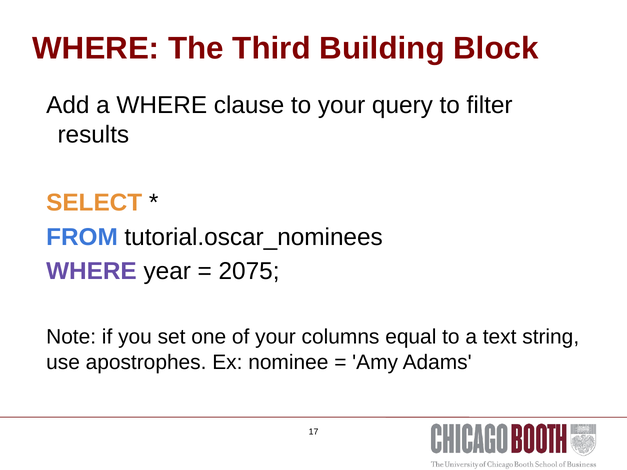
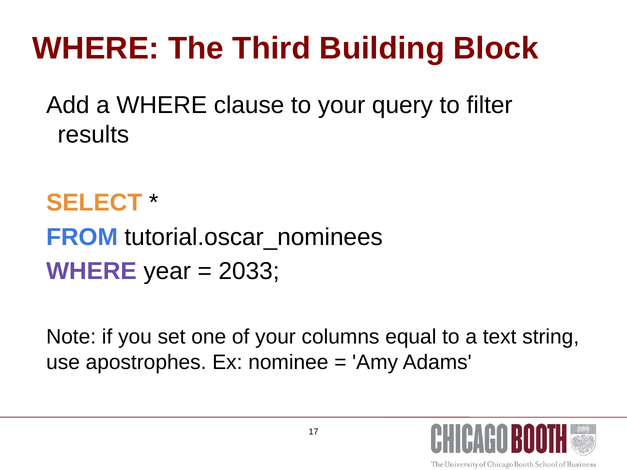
2075: 2075 -> 2033 (249, 271)
